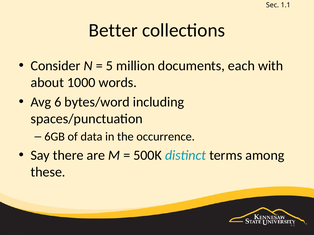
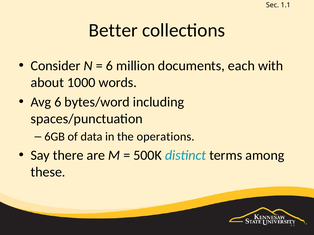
5: 5 -> 6 (110, 66)
occurrence: occurrence -> operations (166, 137)
